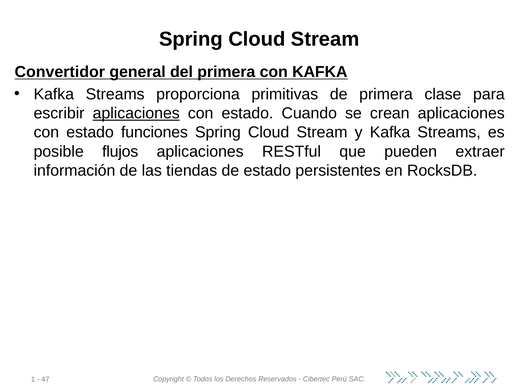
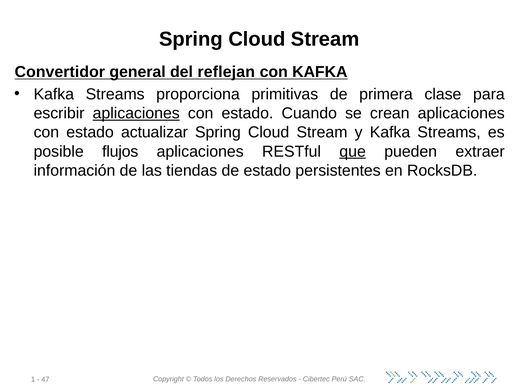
del primera: primera -> reflejan (226, 72)
funciones: funciones -> actualizar (154, 132)
que underline: none -> present (353, 151)
